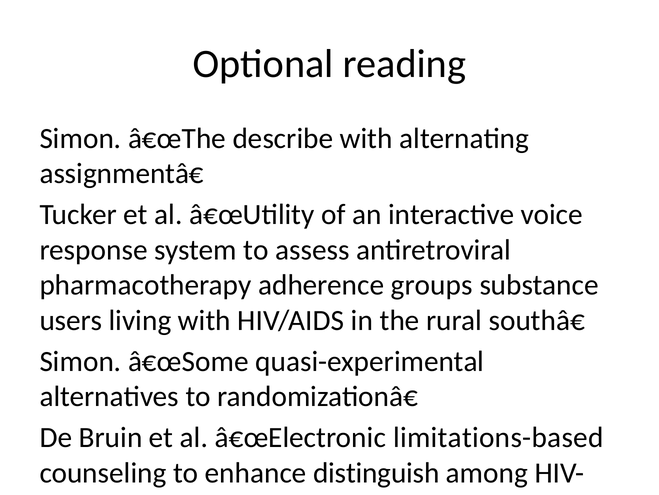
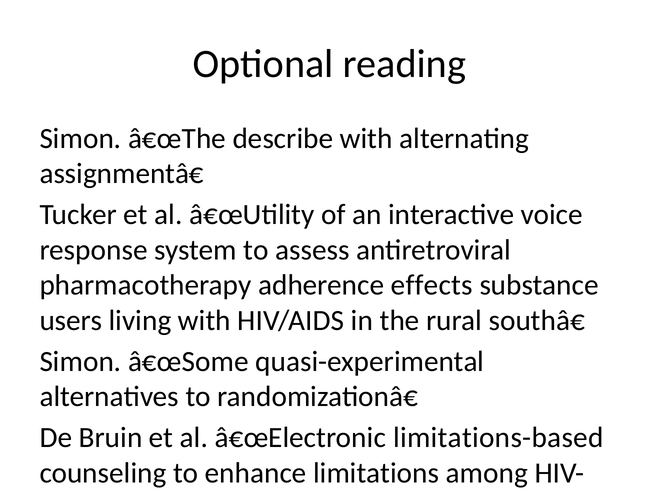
adherence groups: groups -> effects (432, 285)
distinguish: distinguish -> limitations (376, 472)
